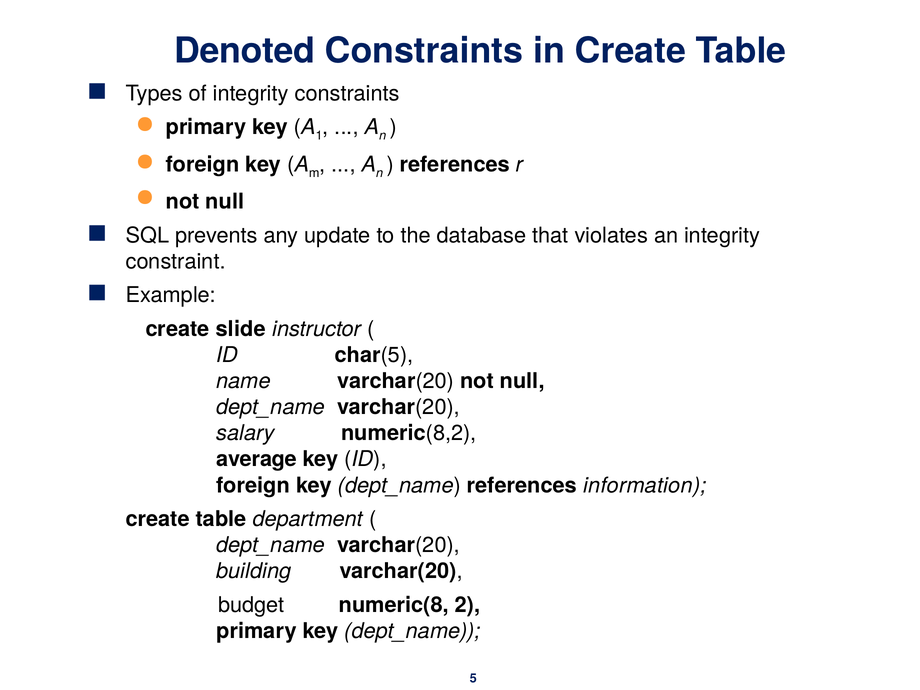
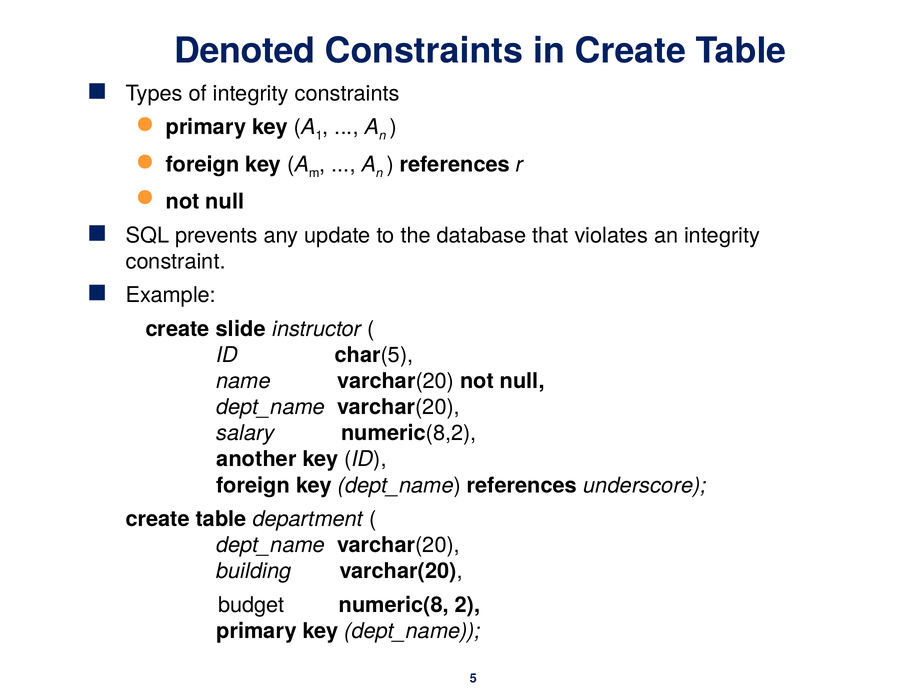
average: average -> another (256, 459)
information: information -> underscore (645, 485)
